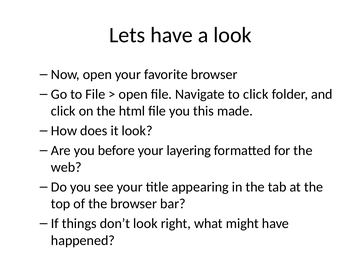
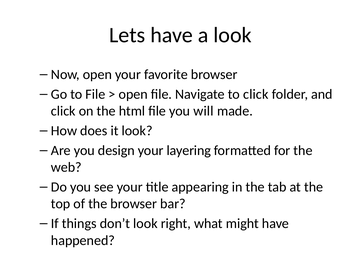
this: this -> will (203, 111)
before: before -> design (116, 150)
